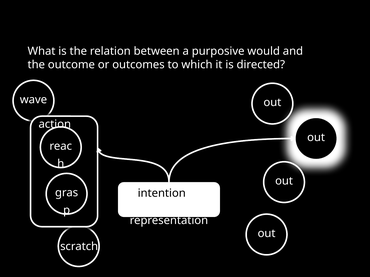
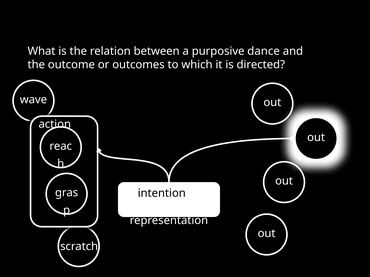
would: would -> dance (264, 51)
